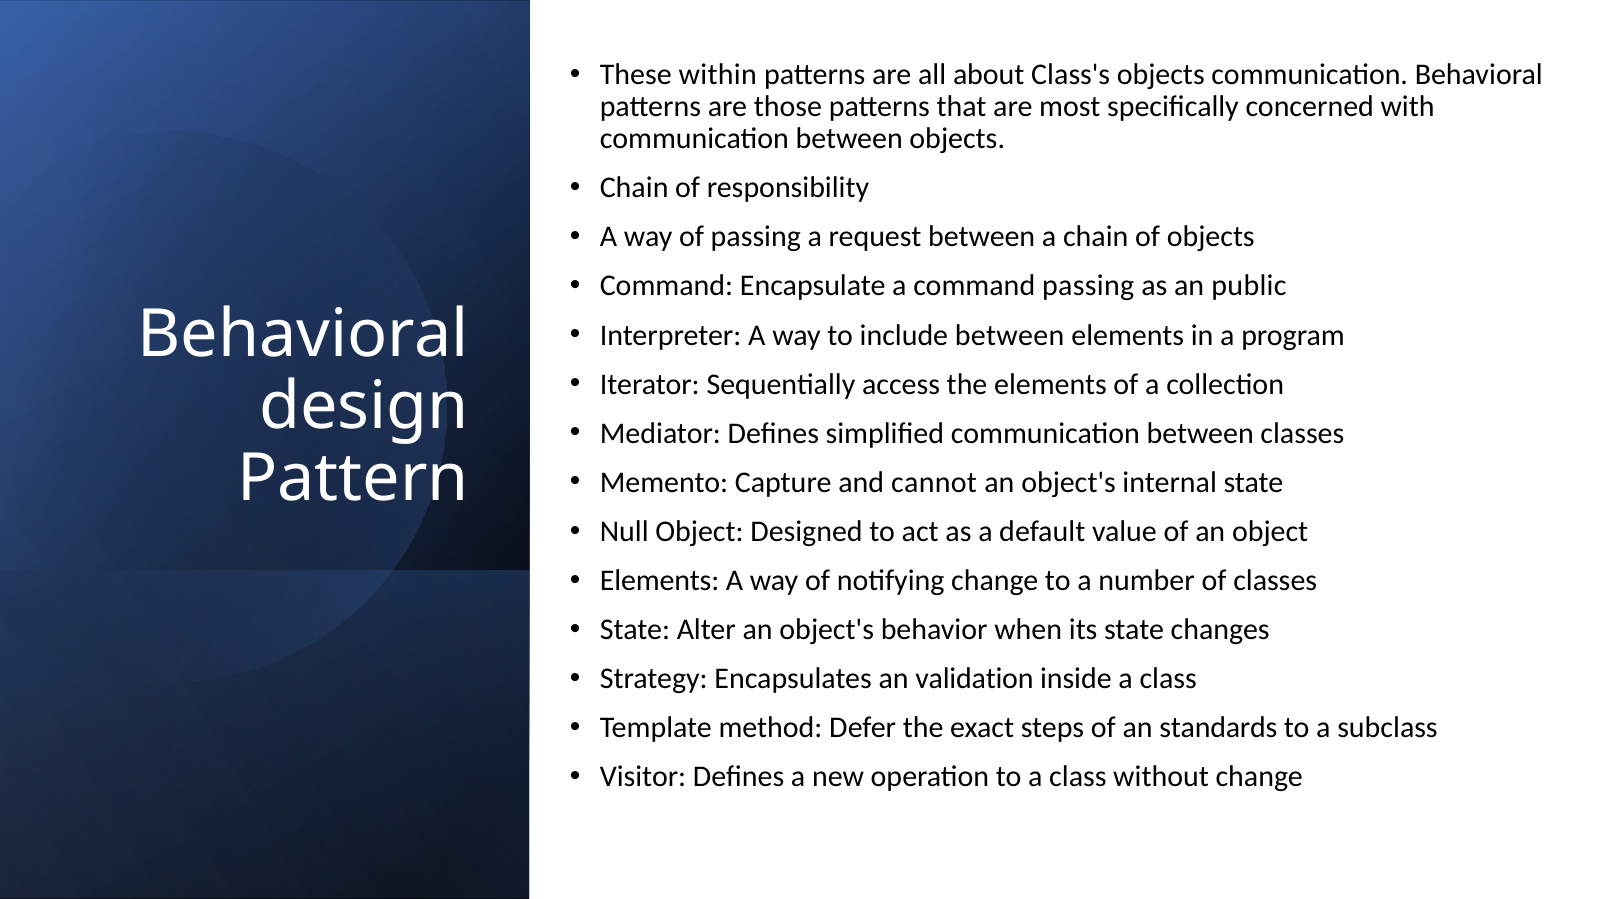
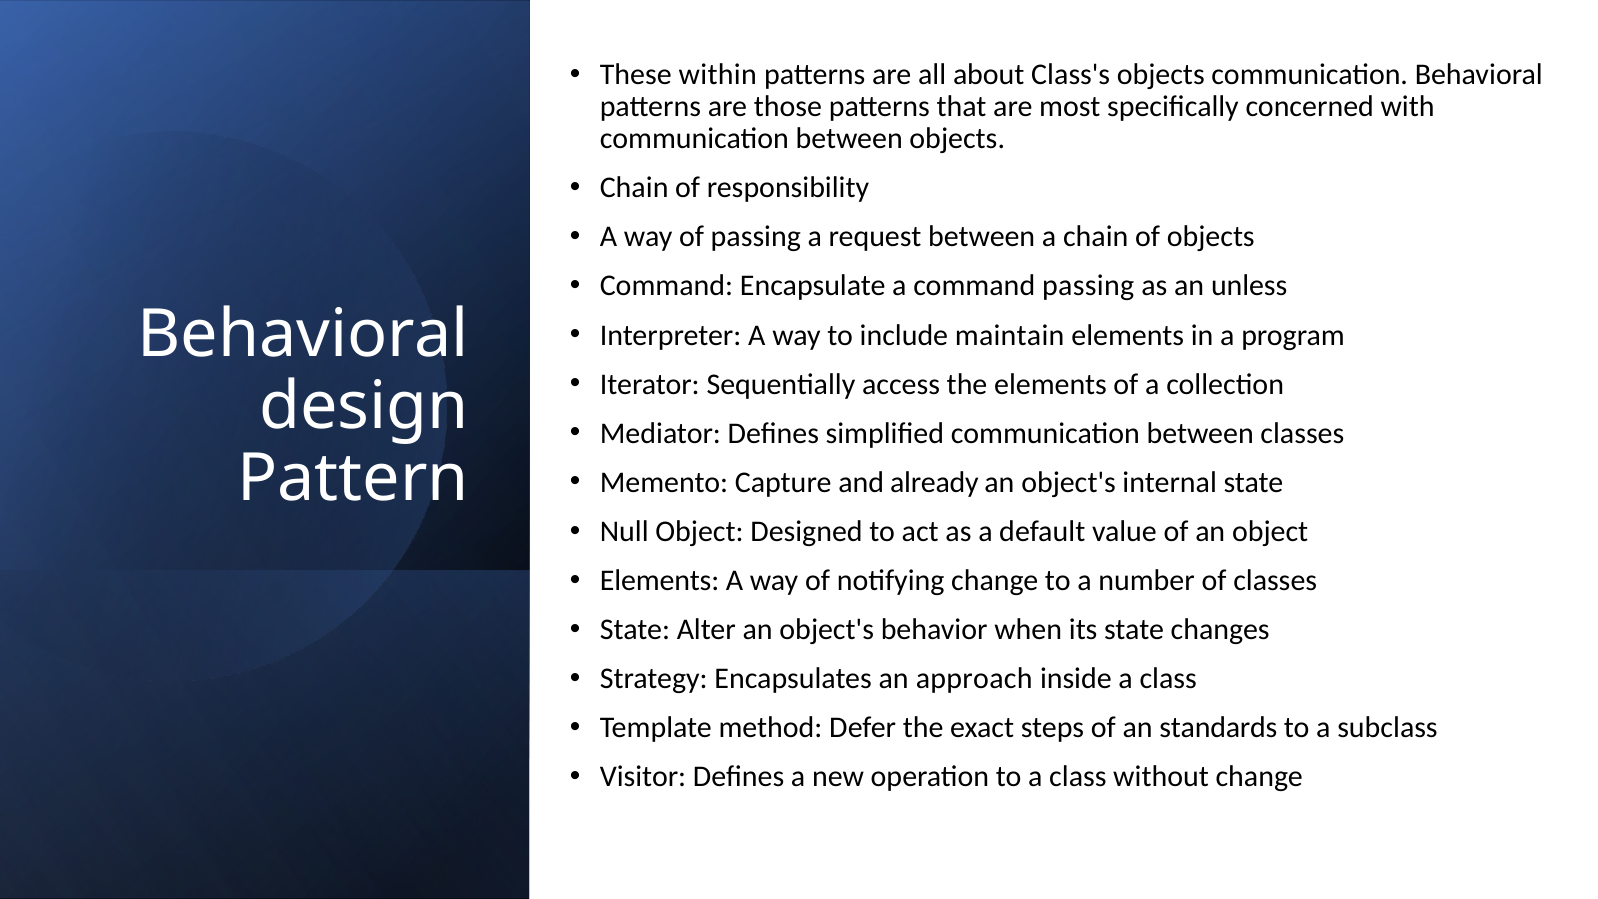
public: public -> unless (1249, 286)
include between: between -> maintain (1010, 335)
cannot: cannot -> already (934, 482)
validation: validation -> approach (974, 678)
